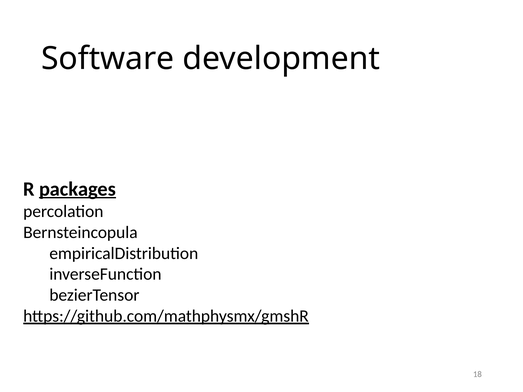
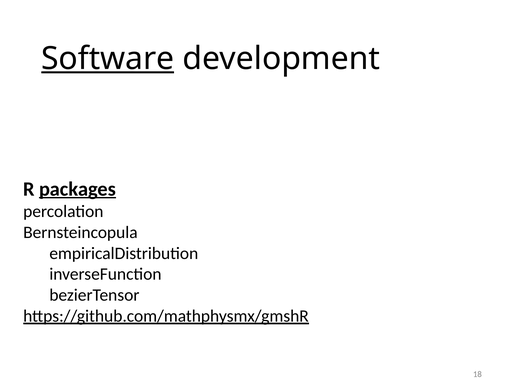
Software underline: none -> present (108, 59)
